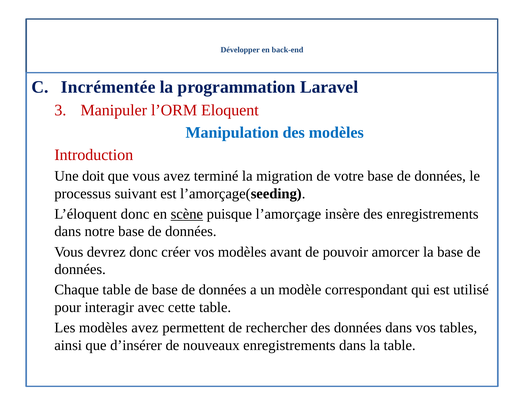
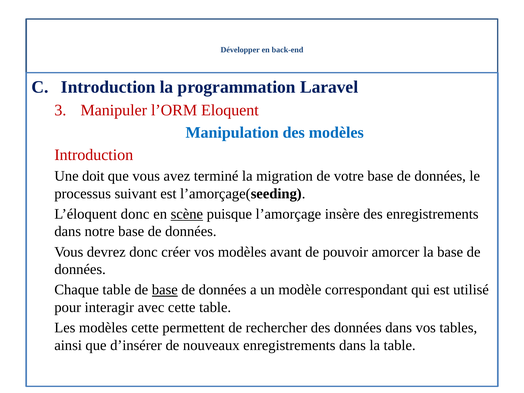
Incrémentée: Incrémentée -> Introduction (108, 87)
base underline: none -> present (165, 290)
modèles avez: avez -> cette (145, 328)
